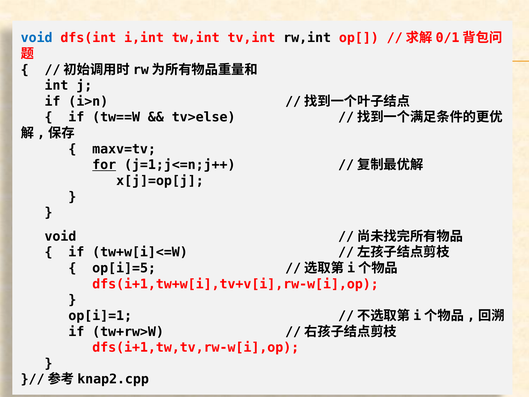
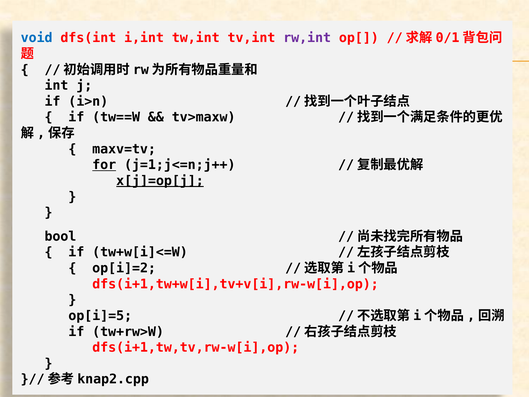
rw,int colour: black -> purple (307, 38)
tv>else: tv>else -> tv>maxw (204, 117)
x[j]=op[j underline: none -> present (160, 181)
void: void -> bool (60, 236)
op[i]=5: op[i]=5 -> op[i]=2 (124, 268)
op[i]=1: op[i]=1 -> op[i]=5 (100, 316)
